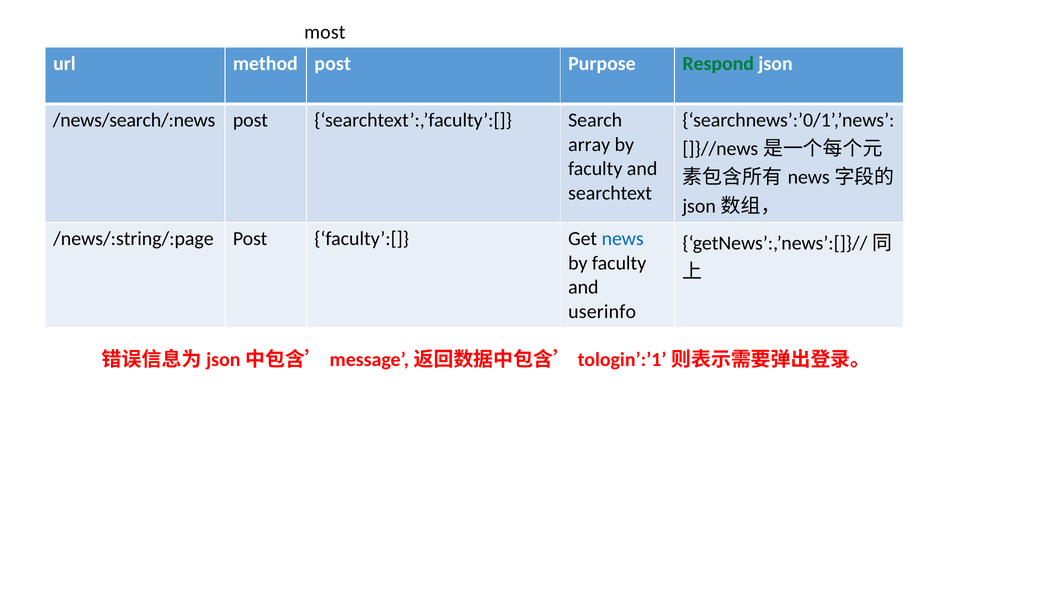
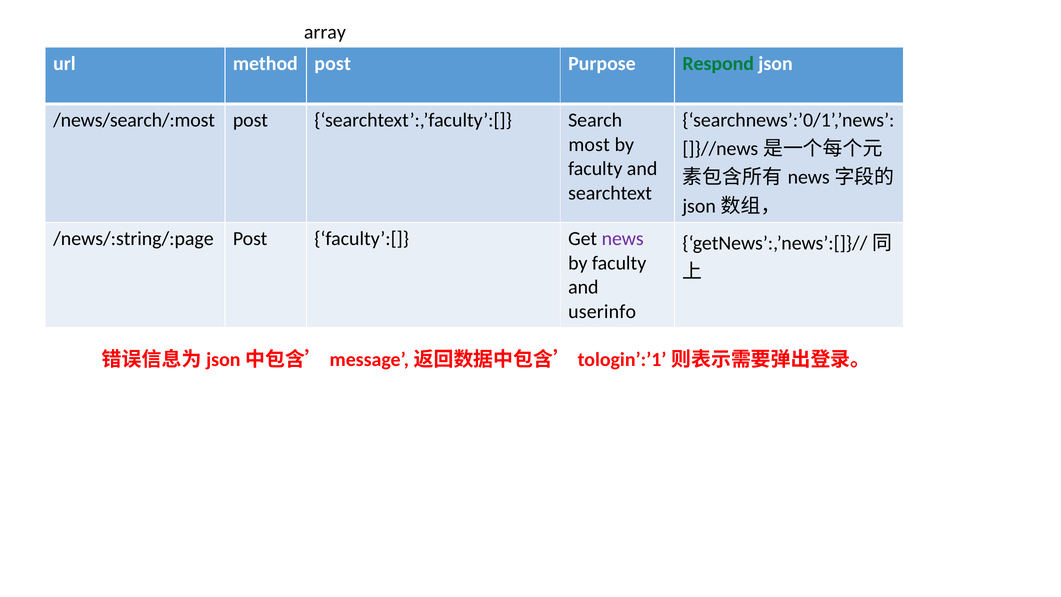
most: most -> array (325, 32)
/news/search/:news: /news/search/:news -> /news/search/:most (134, 120)
array: array -> most (589, 144)
news colour: blue -> purple (623, 239)
